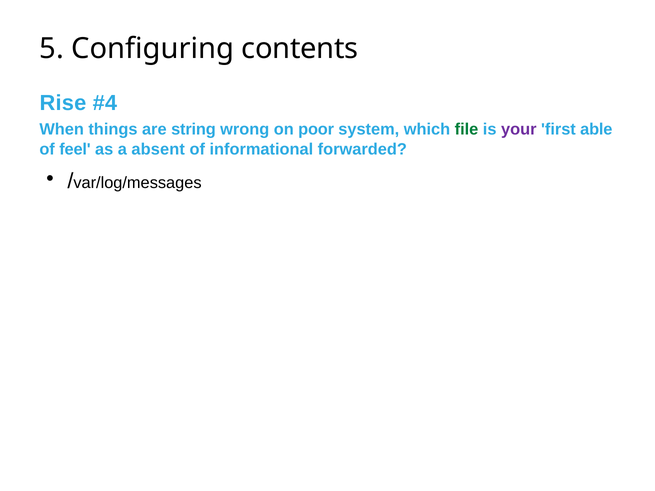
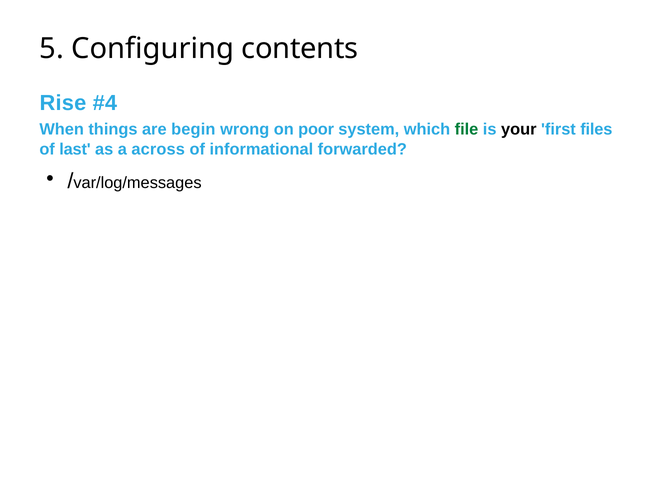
string: string -> begin (193, 130)
your colour: purple -> black (519, 130)
able: able -> files (596, 130)
feel: feel -> last (75, 149)
absent: absent -> across (158, 149)
